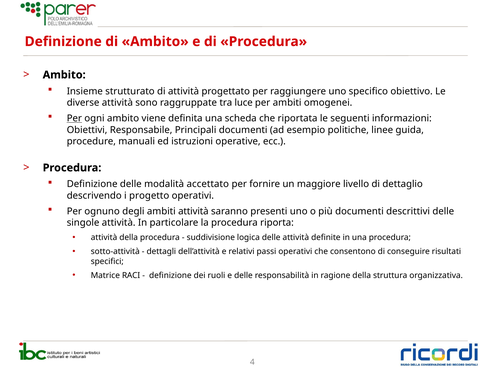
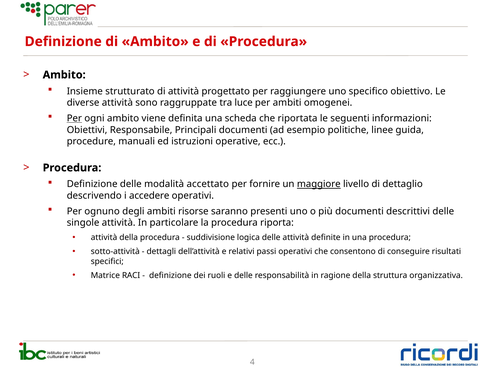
maggiore underline: none -> present (319, 184)
progetto: progetto -> accedere (149, 196)
ambiti attività: attività -> risorse (193, 211)
